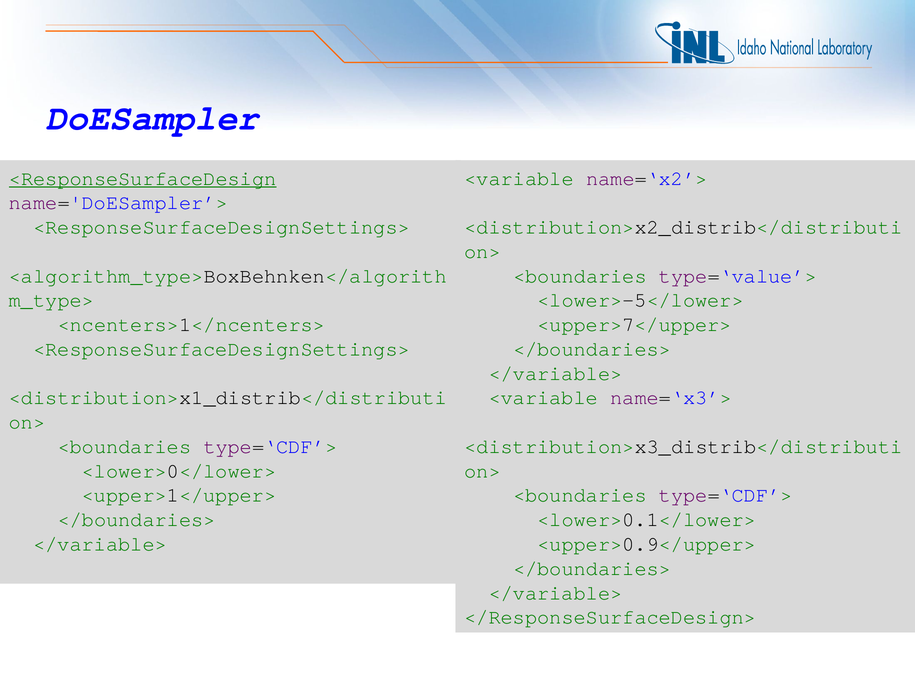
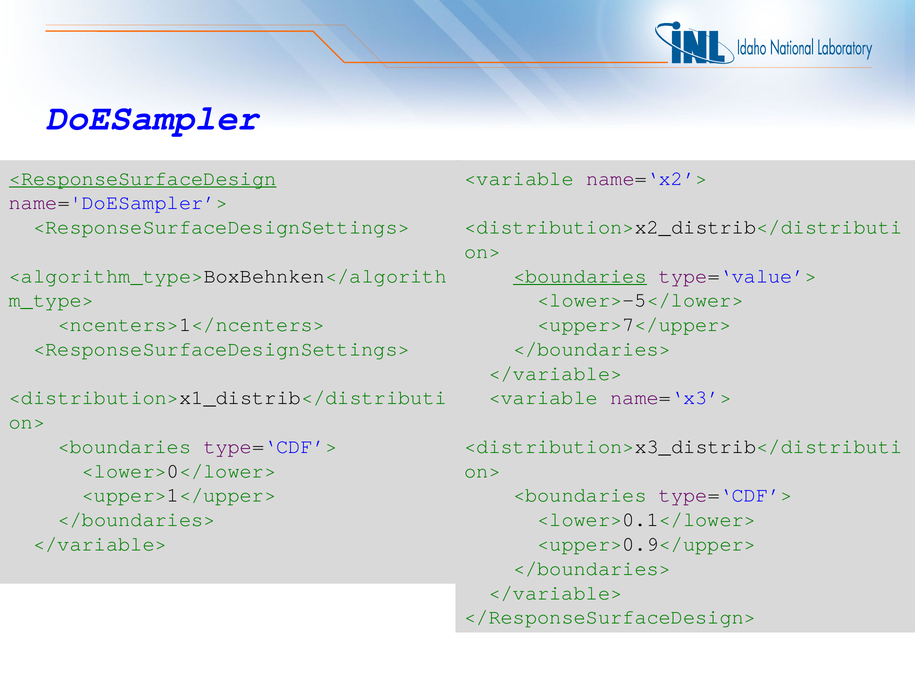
<boundaries underline: none -> present (580, 276)
